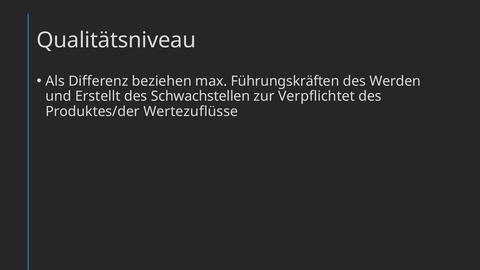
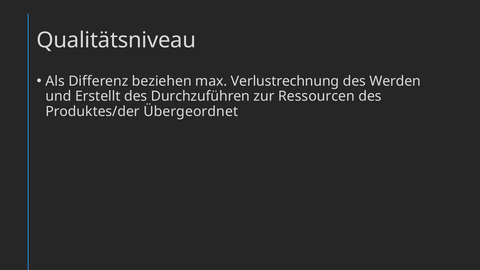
Führungskräften: Führungskräften -> Verlustrechnung (285, 81)
Schwachstellen: Schwachstellen -> Durchzuführen (200, 96)
Verpflichtet: Verpflichtet -> Ressourcen (316, 96)
Wertezuflüsse: Wertezuflüsse -> Übergeordnet (191, 111)
